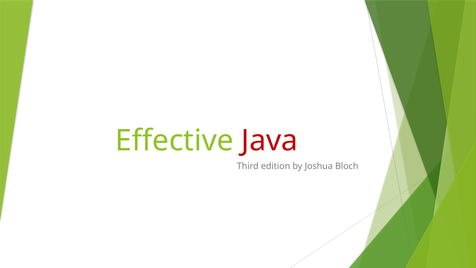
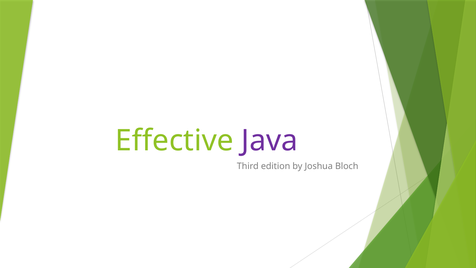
Java colour: red -> purple (270, 141)
